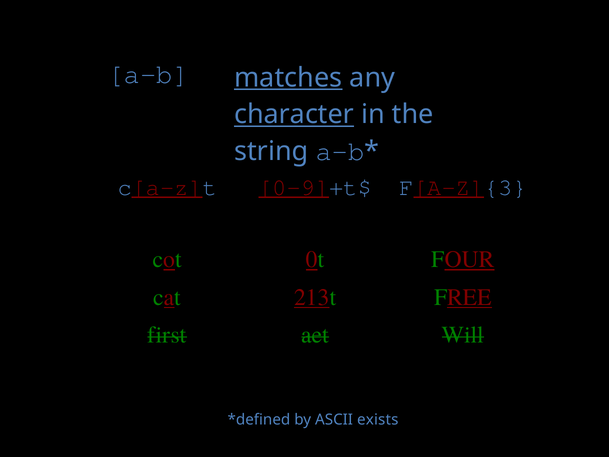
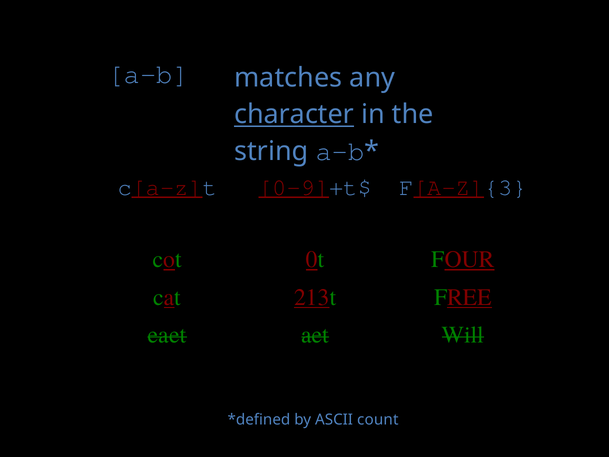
matches underline: present -> none (288, 78)
first: first -> eaet (167, 335)
exists: exists -> count (378, 420)
